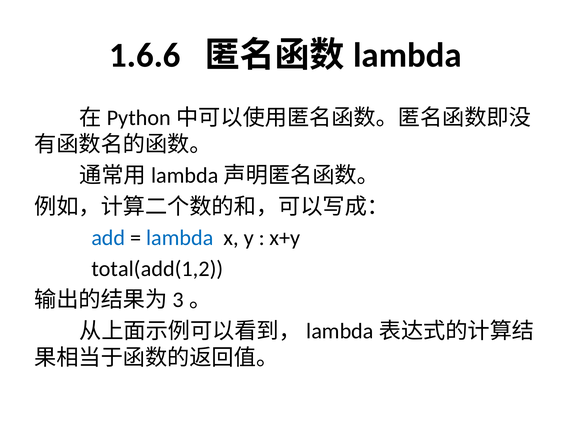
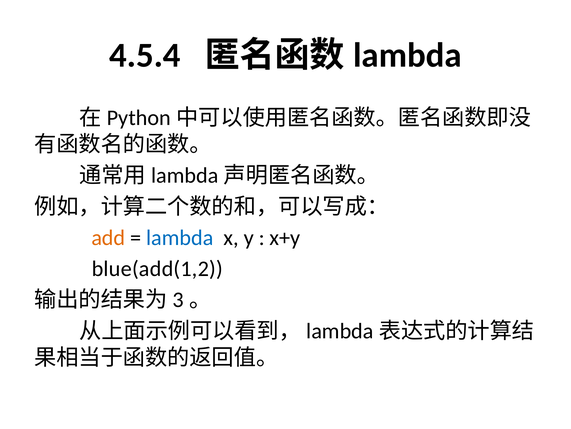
1.6.6: 1.6.6 -> 4.5.4 (145, 55)
add colour: blue -> orange (108, 237)
total(add(1,2: total(add(1,2 -> blue(add(1,2 (157, 268)
